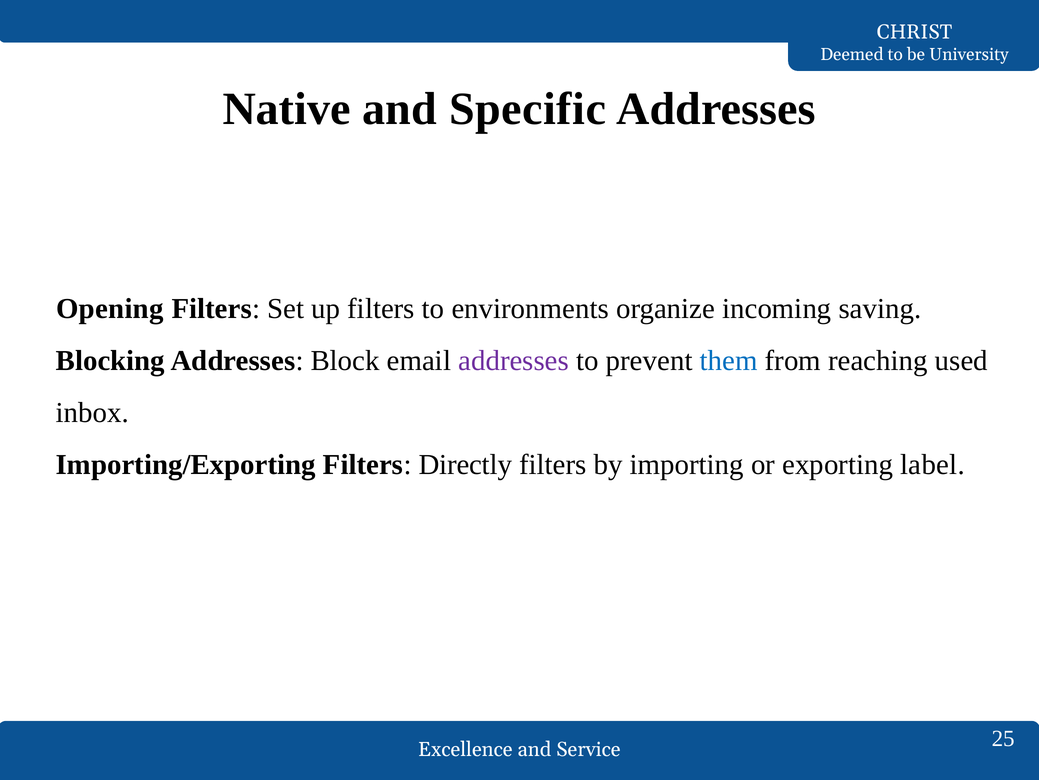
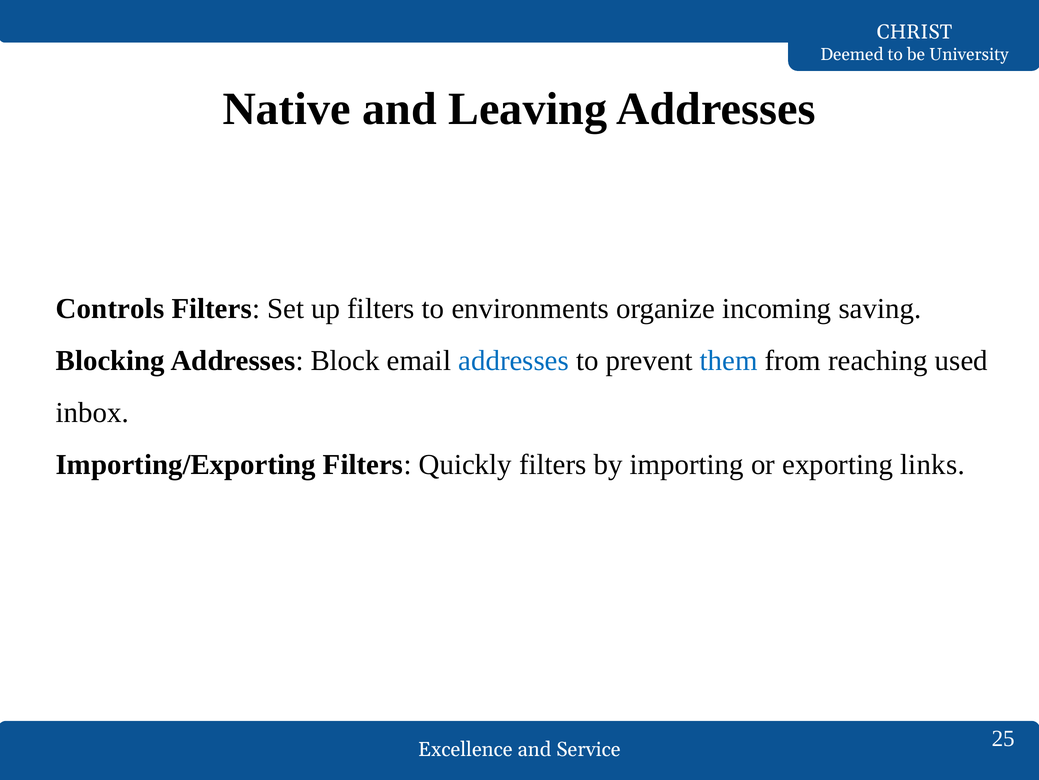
Specific: Specific -> Leaving (528, 109)
Opening: Opening -> Controls (110, 308)
addresses colour: purple -> blue (514, 360)
Directly: Directly -> Quickly (465, 464)
label: label -> links (933, 464)
